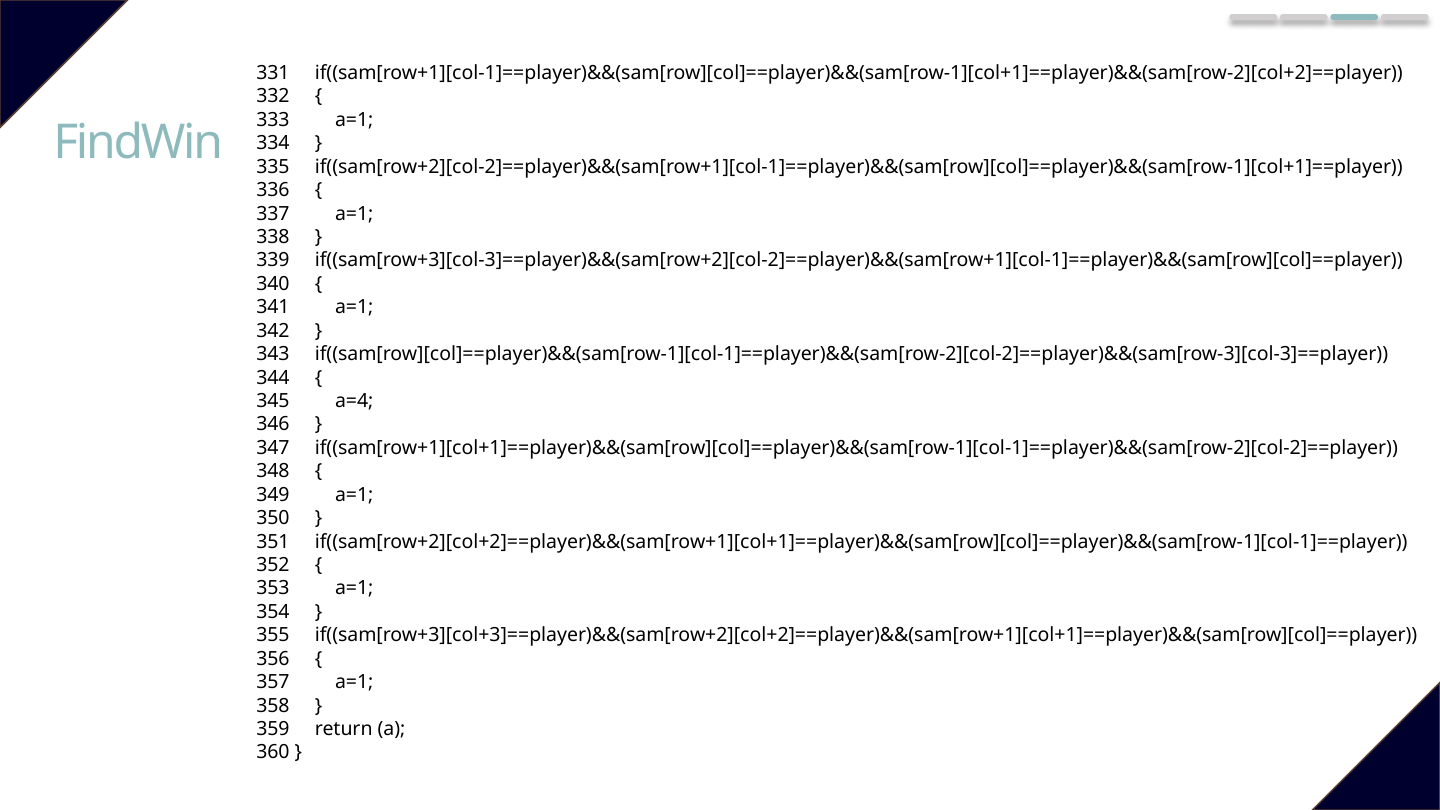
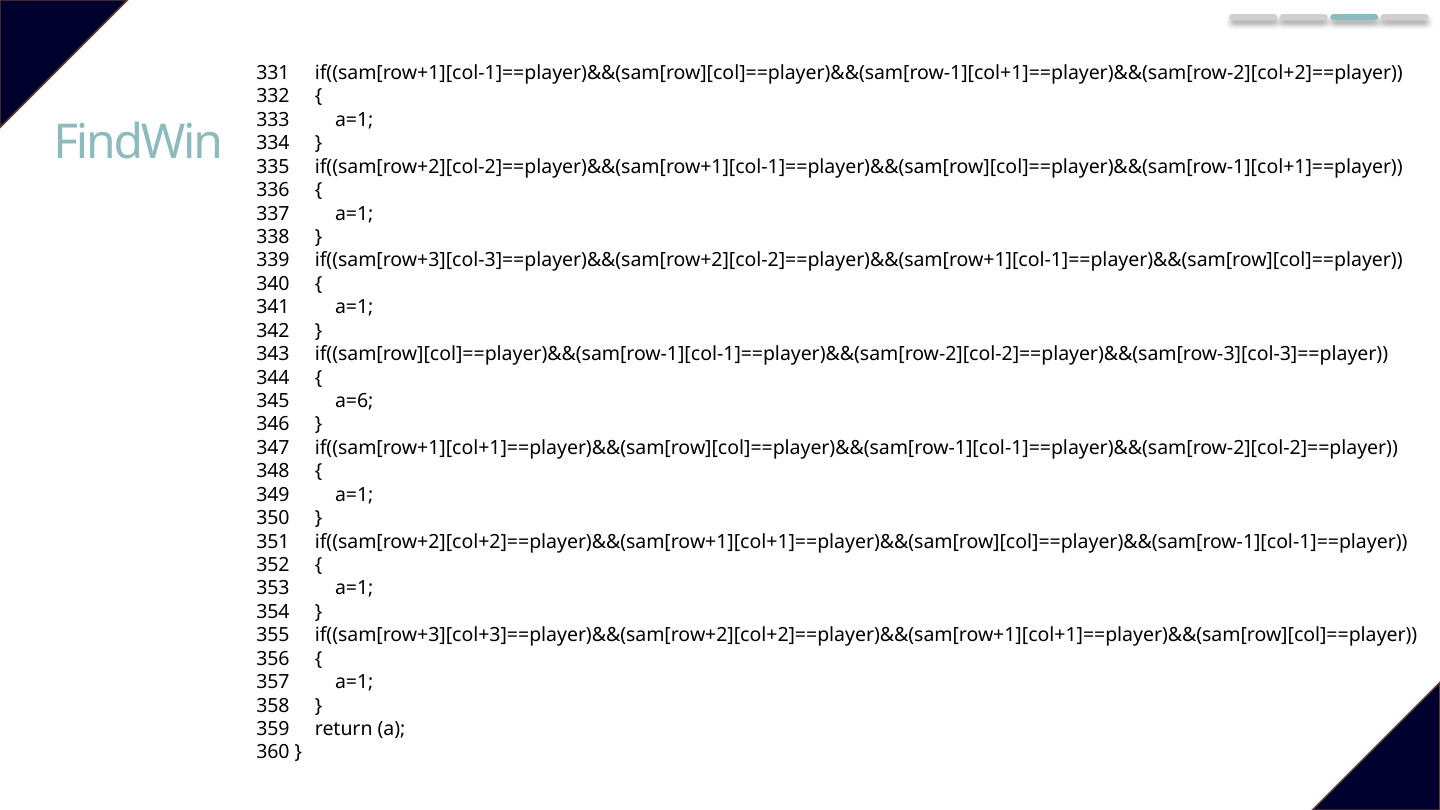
a=4: a=4 -> a=6 (354, 401)
